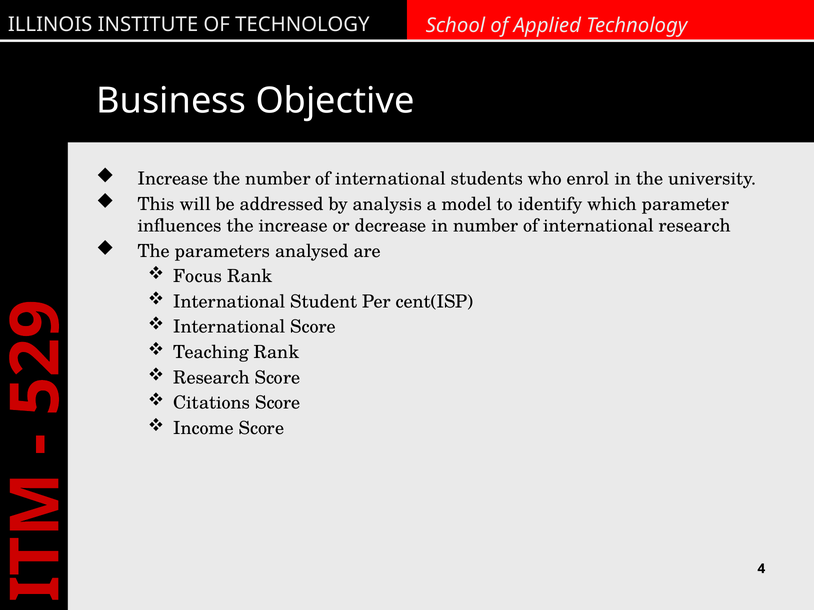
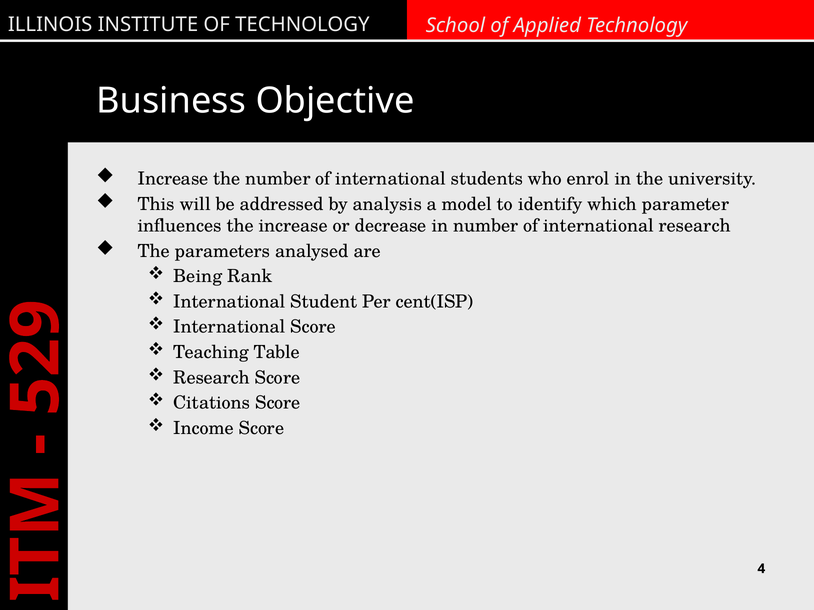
Focus: Focus -> Being (198, 277)
Teaching Rank: Rank -> Table (277, 353)
